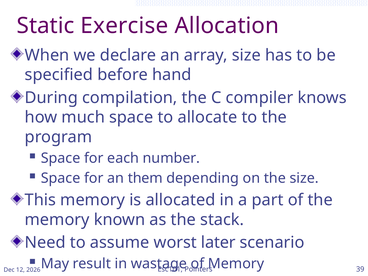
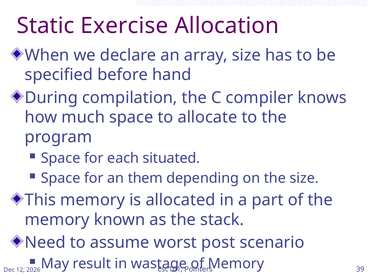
number: number -> situated (171, 158)
later: later -> post (218, 243)
